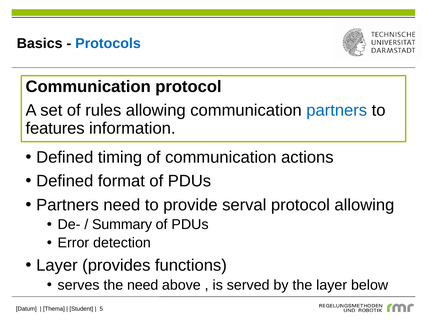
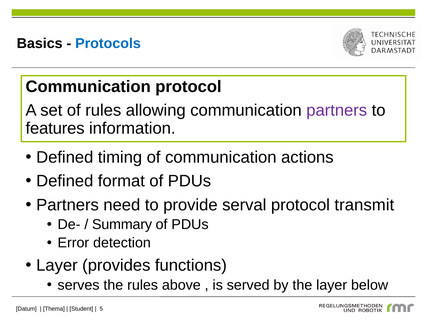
partners colour: blue -> purple (337, 110)
protocol allowing: allowing -> transmit (364, 205)
the need: need -> rules (143, 285)
